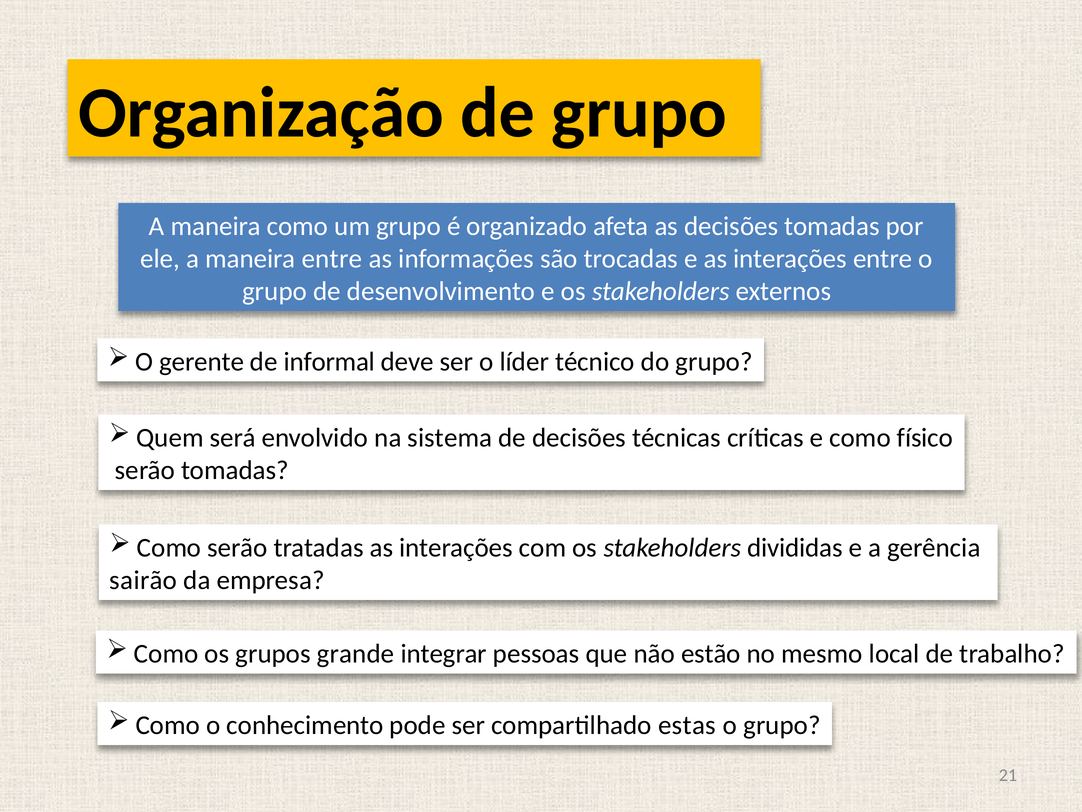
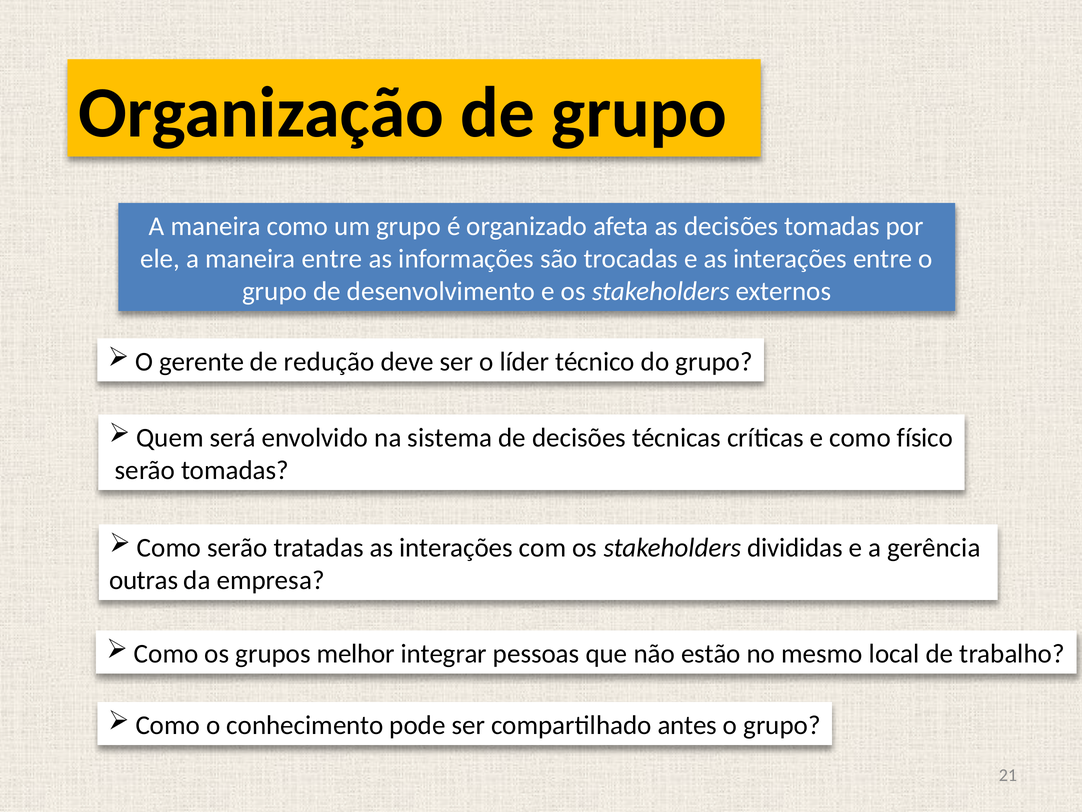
informal: informal -> redução (329, 362)
sairão: sairão -> outras (144, 580)
grande: grande -> melhor (356, 653)
estas: estas -> antes (687, 725)
